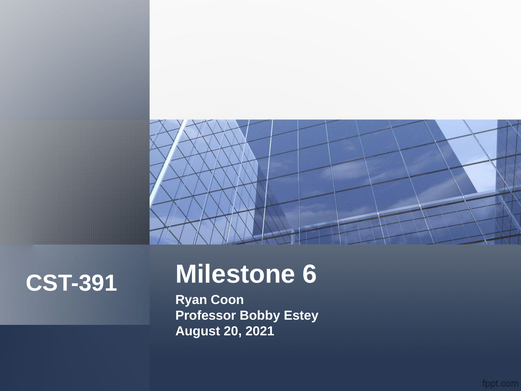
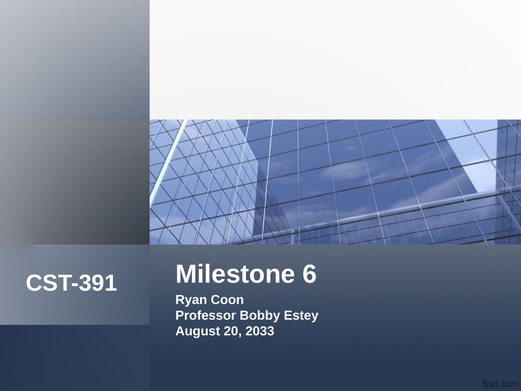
2021: 2021 -> 2033 (260, 331)
